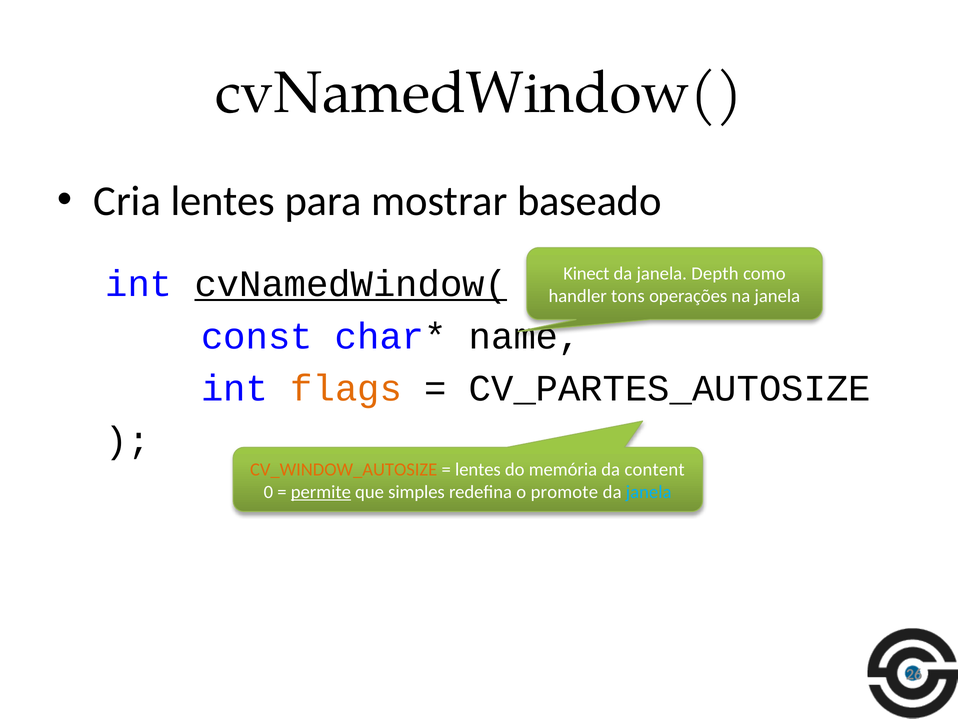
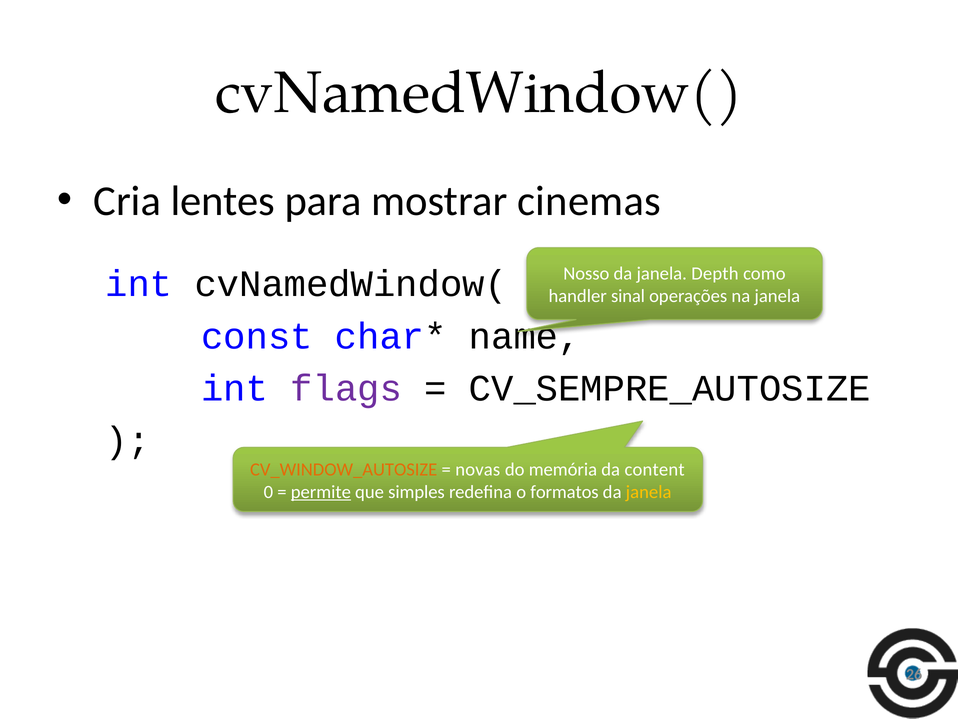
baseado: baseado -> cinemas (589, 201)
Kinect: Kinect -> Nosso (586, 274)
cvNamedWindow( underline: present -> none (351, 284)
tons: tons -> sinal (628, 296)
flags colour: orange -> purple (346, 388)
CV_PARTES_AUTOSIZE: CV_PARTES_AUTOSIZE -> CV_SEMPRE_AUTOSIZE (670, 388)
lentes: lentes -> novas (478, 469)
promote: promote -> formatos (564, 492)
janela colour: light blue -> yellow (649, 492)
